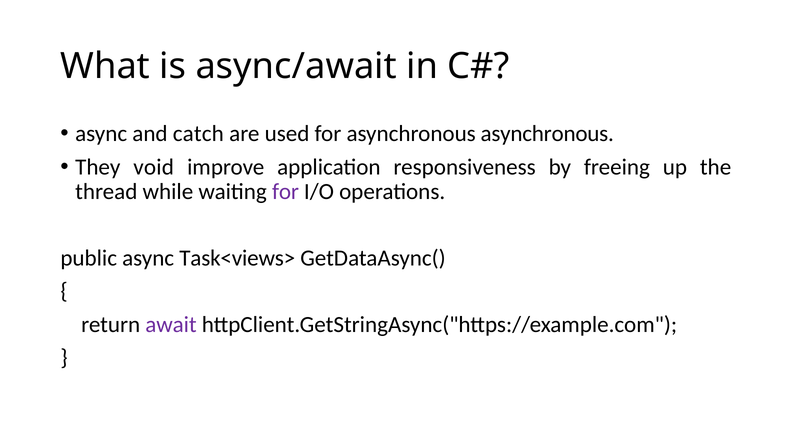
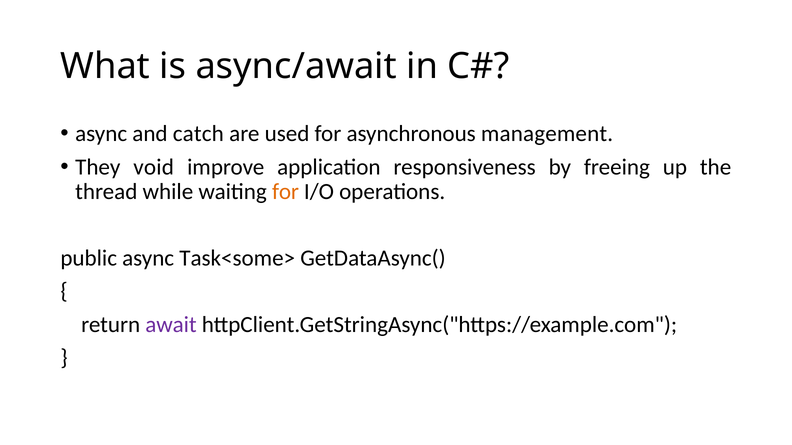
asynchronous asynchronous: asynchronous -> management (547, 134)
for colour: purple -> orange (285, 192)
Task<views>: Task<views> -> Task<some> (237, 258)
